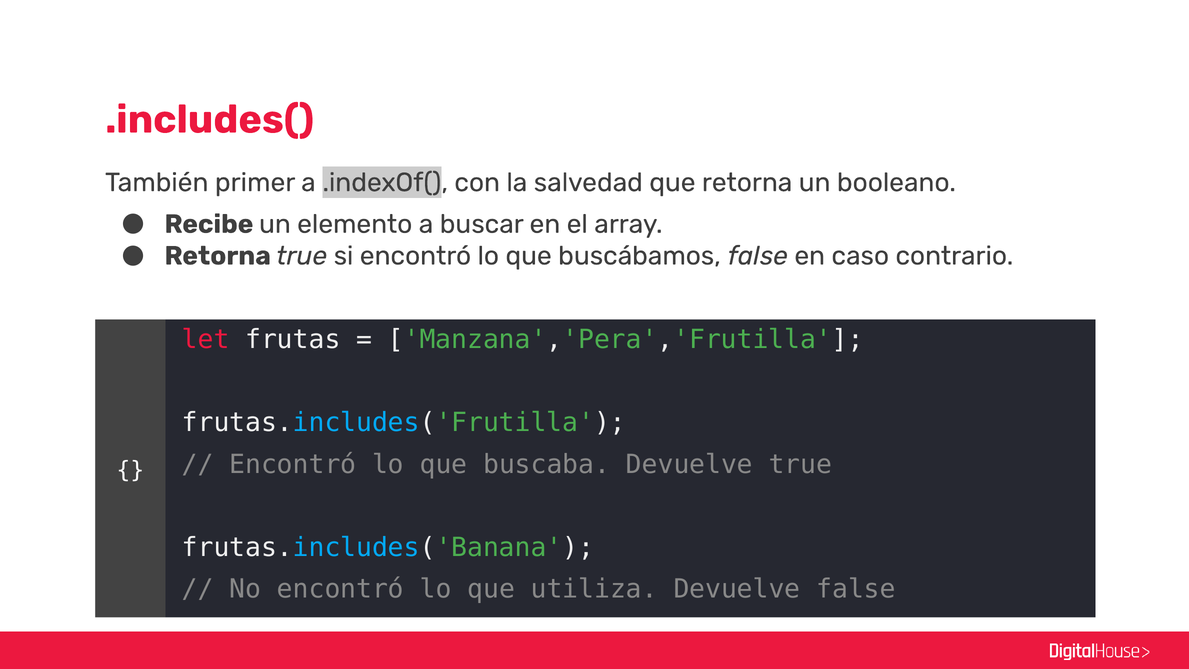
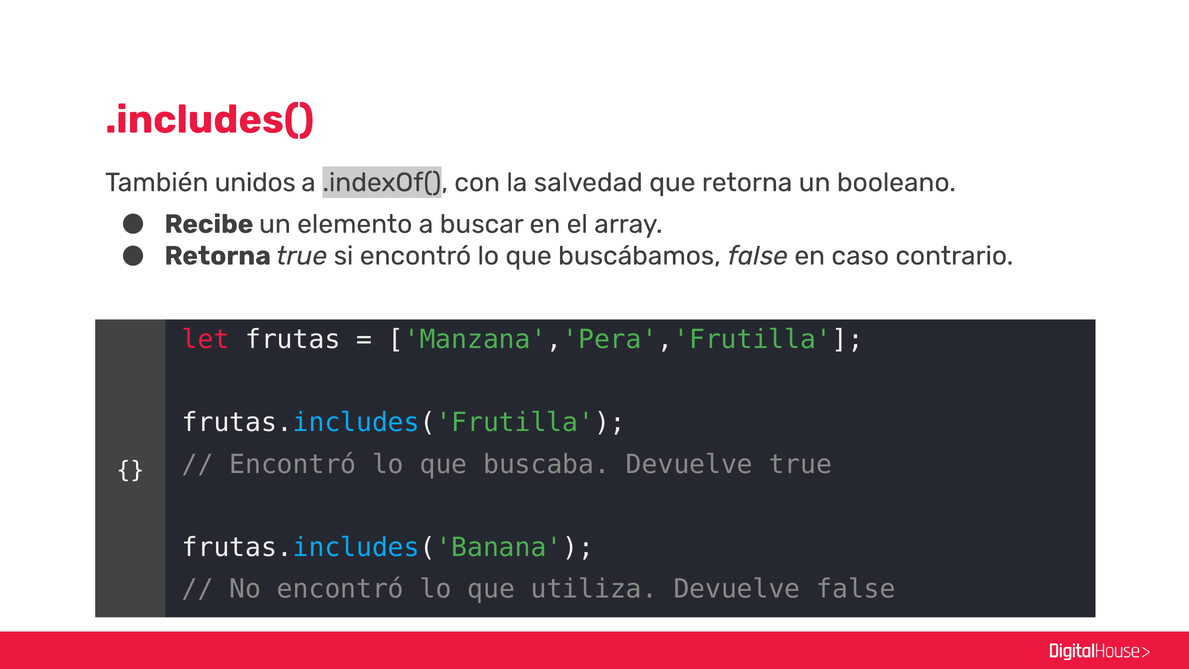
primer: primer -> unidos (255, 182)
